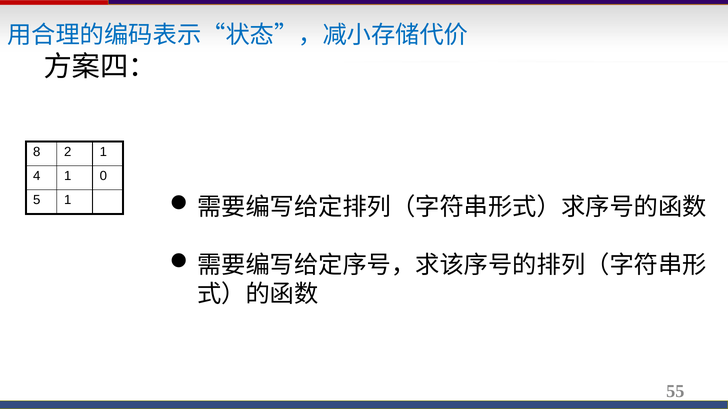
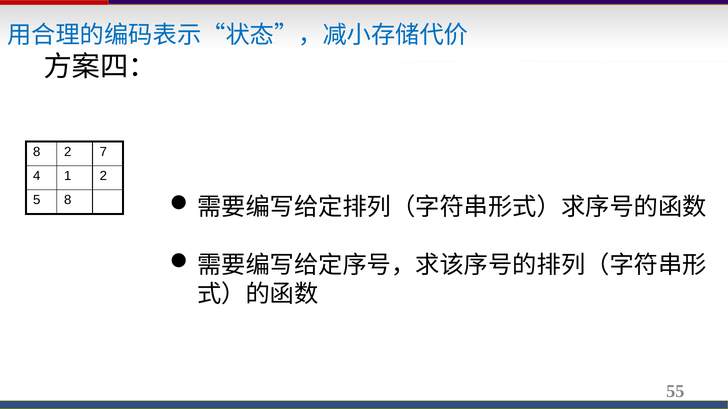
2 1: 1 -> 7 (103, 152)
1 0: 0 -> 2 (103, 176)
5 1: 1 -> 8 (68, 200)
